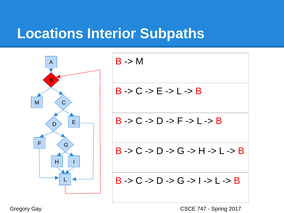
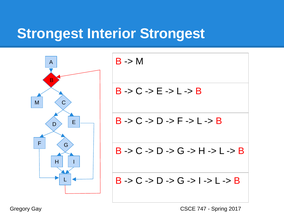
Locations: Locations -> Strongest (50, 34)
Interior Subpaths: Subpaths -> Strongest (172, 34)
